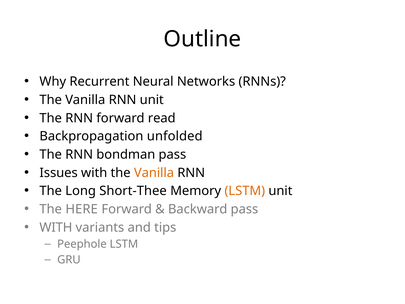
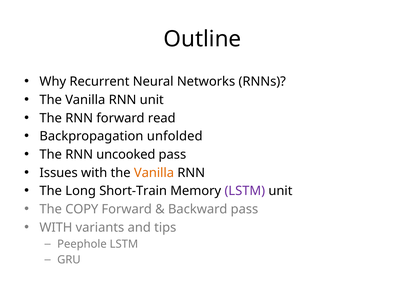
bondman: bondman -> uncooked (126, 154)
Short-Thee: Short-Thee -> Short-Train (133, 191)
LSTM colour: orange -> purple (245, 191)
HERE: HERE -> COPY (82, 209)
